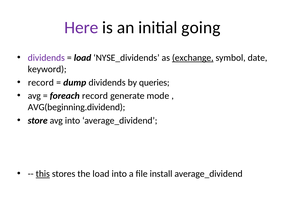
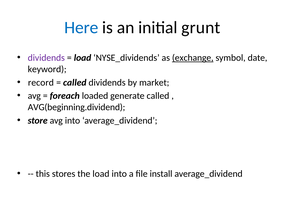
Here colour: purple -> blue (81, 28)
going: going -> grunt (201, 28)
dump: dump -> called (75, 82)
queries: queries -> market (154, 82)
foreach record: record -> loaded (95, 96)
generate mode: mode -> called (158, 96)
this underline: present -> none (43, 174)
